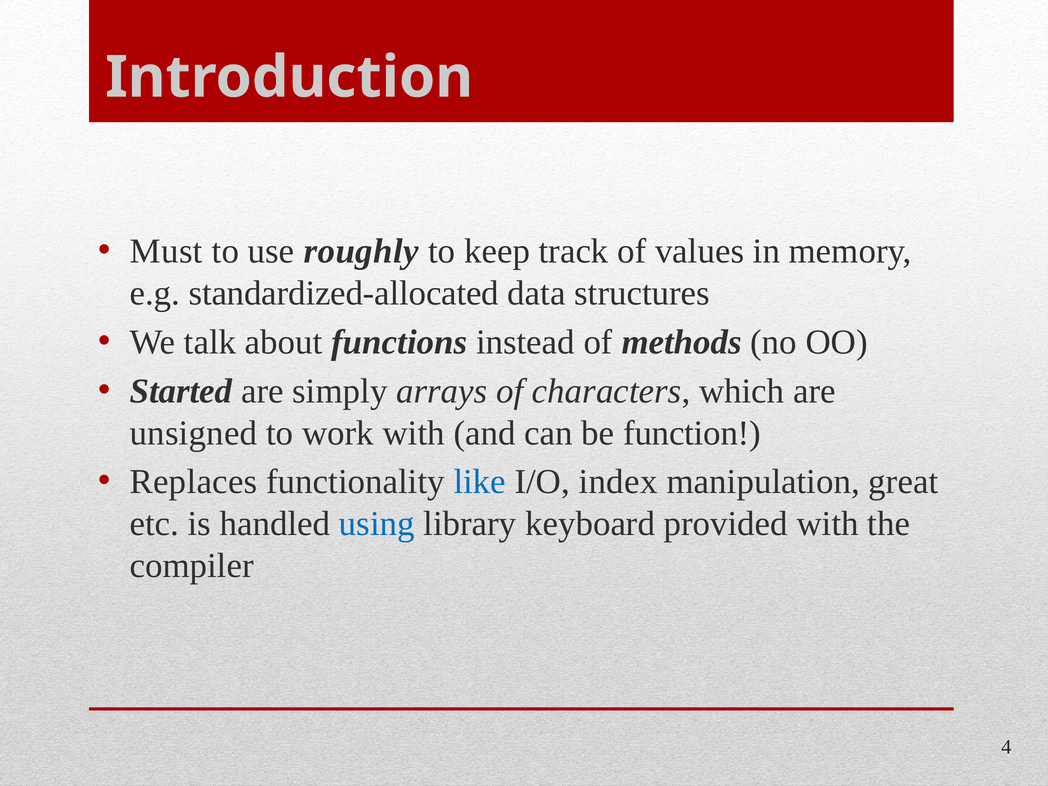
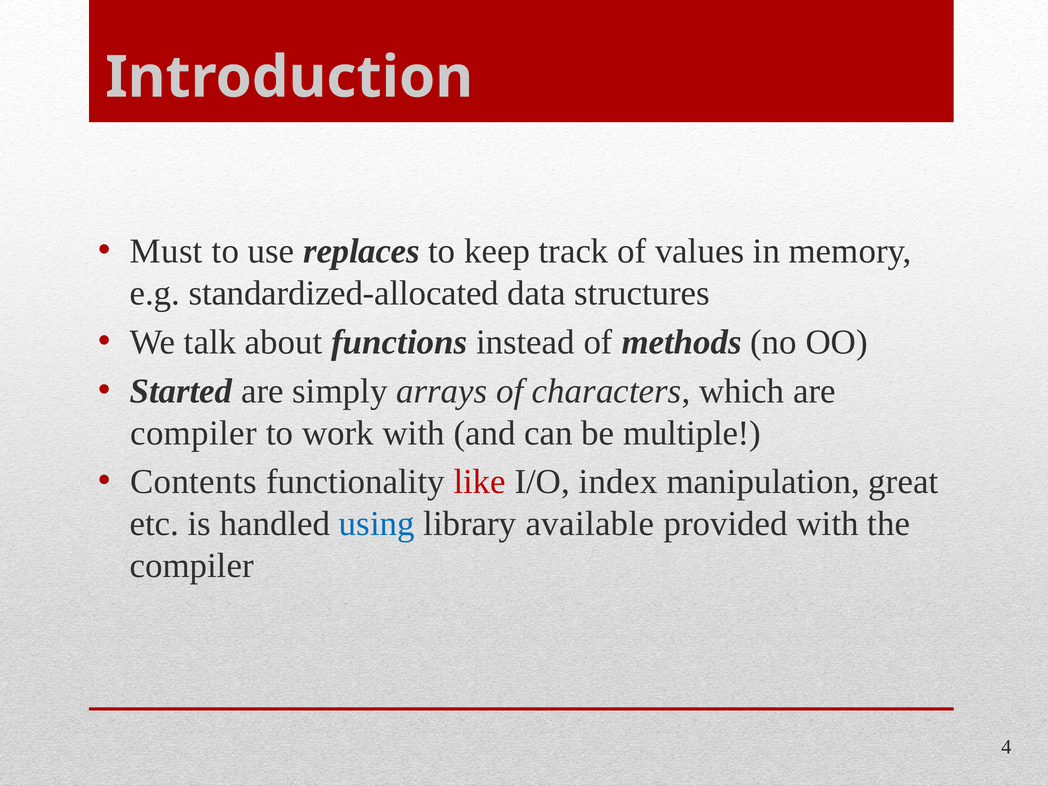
roughly: roughly -> replaces (362, 251)
unsigned: unsigned -> compiler (193, 433)
function: function -> multiple (692, 433)
Replaces: Replaces -> Contents (193, 482)
like colour: blue -> red (480, 482)
keyboard: keyboard -> available (590, 524)
